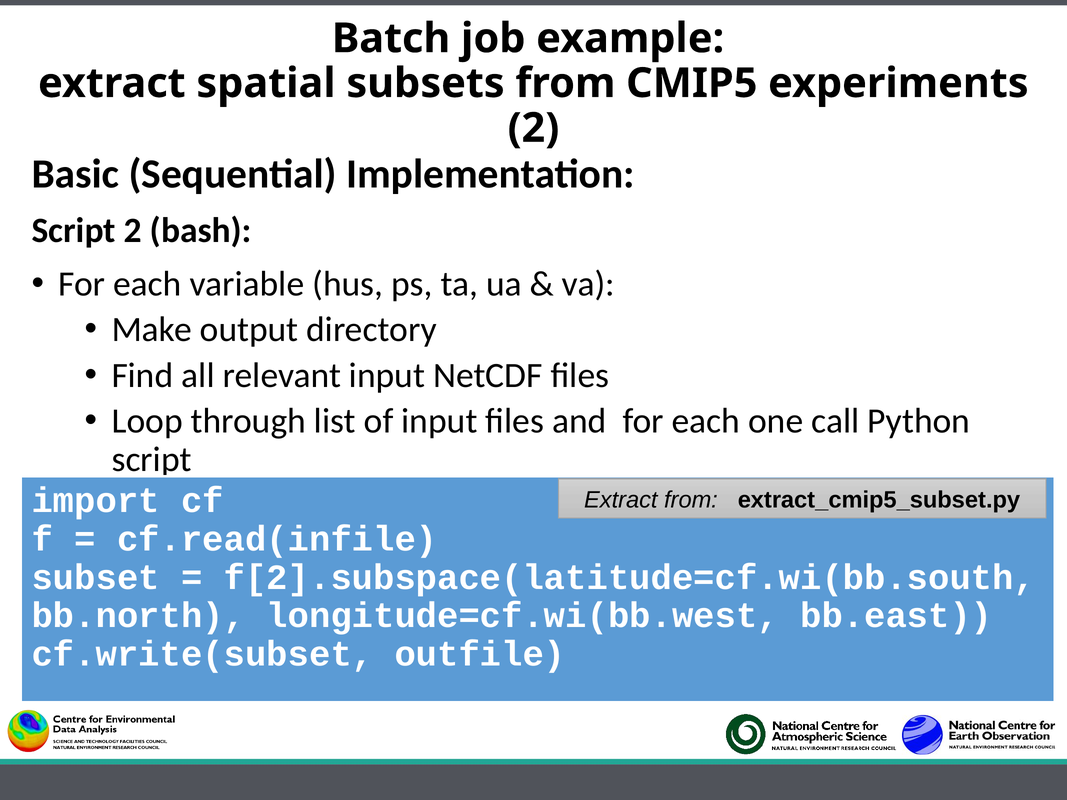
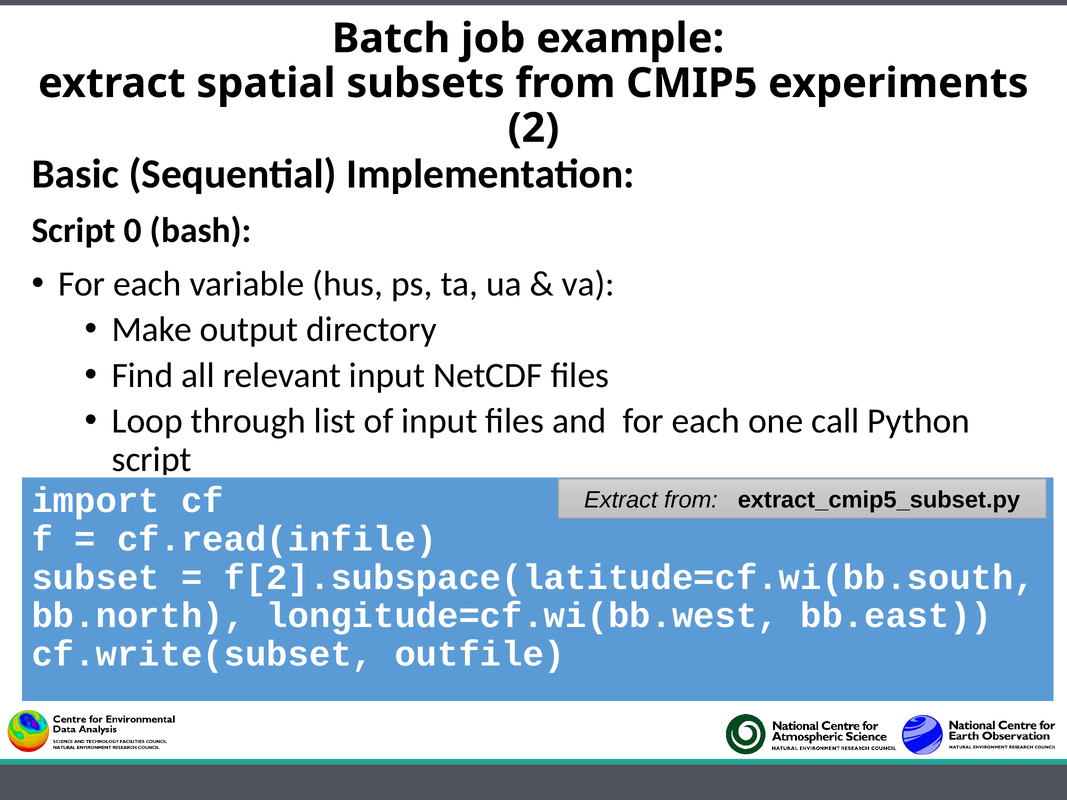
2: 2 -> 0 (133, 231)
